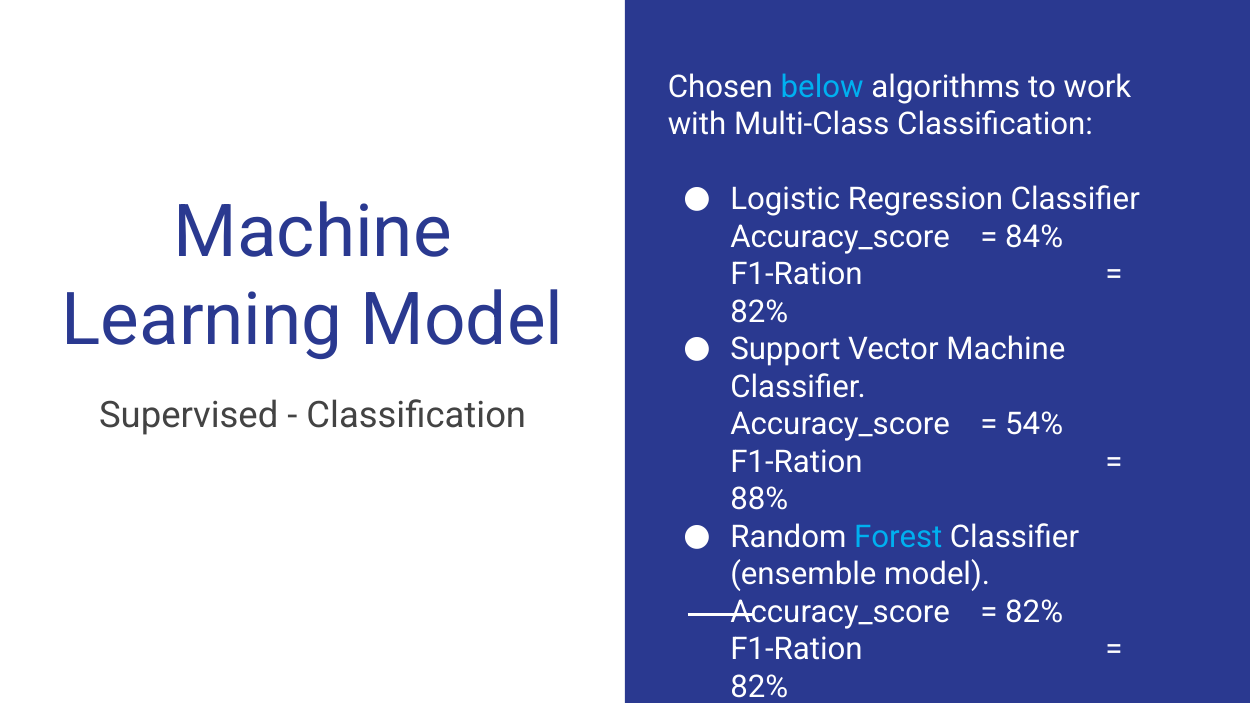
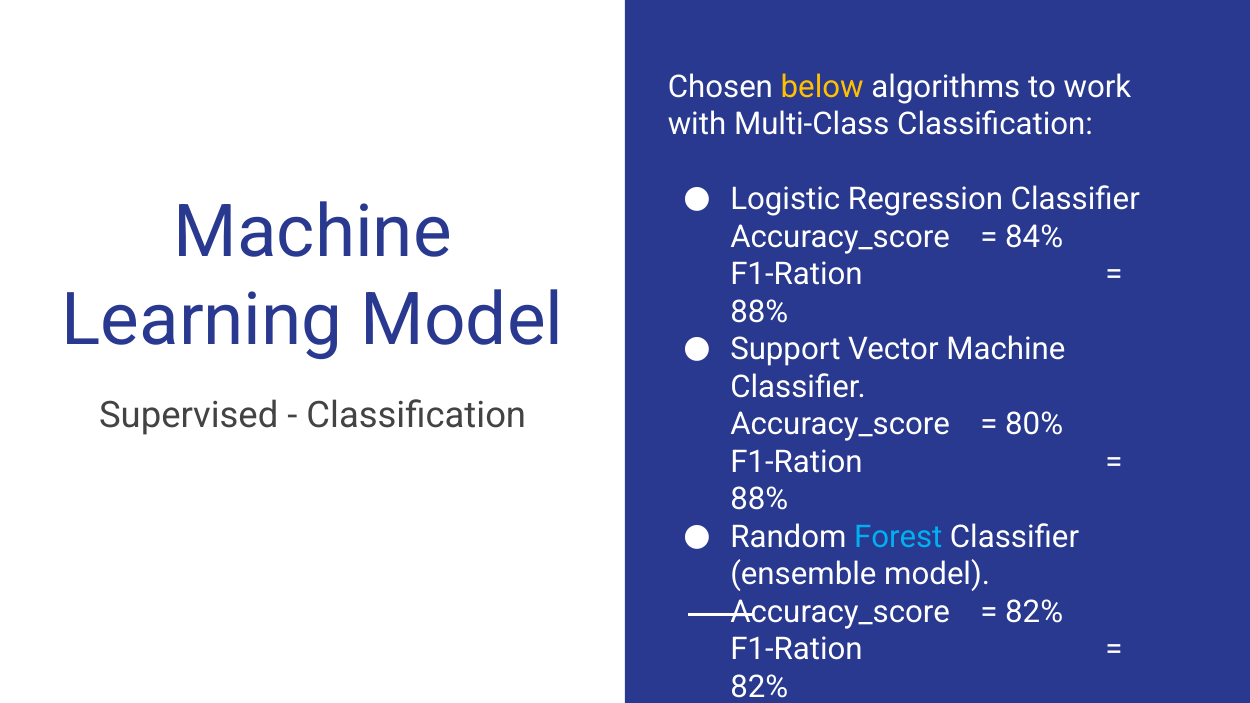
below colour: light blue -> yellow (822, 87)
82%: 82% -> 88% (759, 312)
54%: 54% -> 80% (1034, 424)
